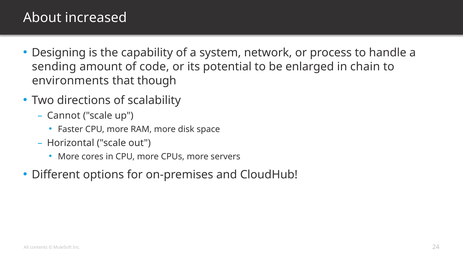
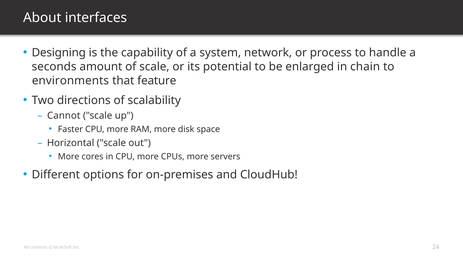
increased: increased -> interfaces (96, 18)
sending: sending -> seconds (54, 67)
of code: code -> scale (154, 67)
though: though -> feature (157, 81)
